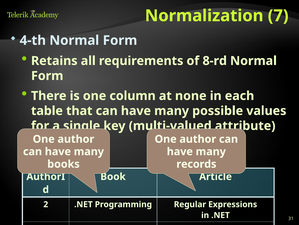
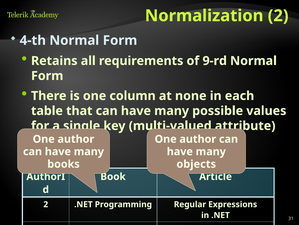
Normalization 7: 7 -> 2 (278, 16)
8-rd: 8-rd -> 9-rd (215, 61)
records: records -> objects (196, 164)
